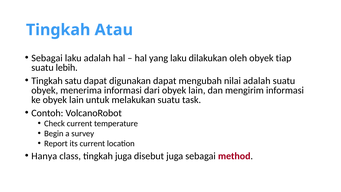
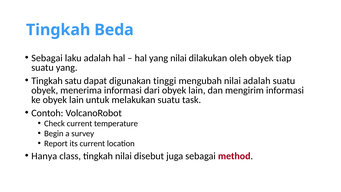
Atau: Atau -> Beda (114, 30)
yang laku: laku -> nilai (178, 58)
suatu lebih: lebih -> yang (67, 68)
digunakan dapat: dapat -> tinggi (165, 81)
tingkah juga: juga -> nilai (123, 156)
